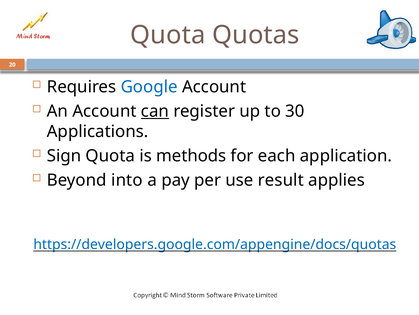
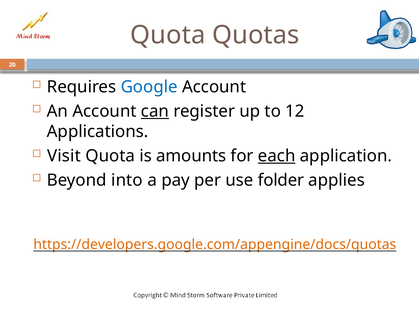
30: 30 -> 12 (295, 111)
Sign: Sign -> Visit (64, 156)
methods: methods -> amounts (191, 156)
each underline: none -> present (277, 156)
result: result -> folder (281, 180)
https://developers.google.com/appengine/docs/quotas colour: blue -> orange (215, 244)
